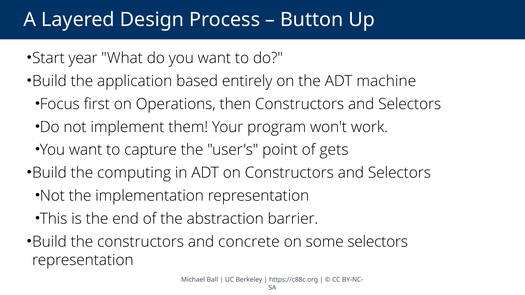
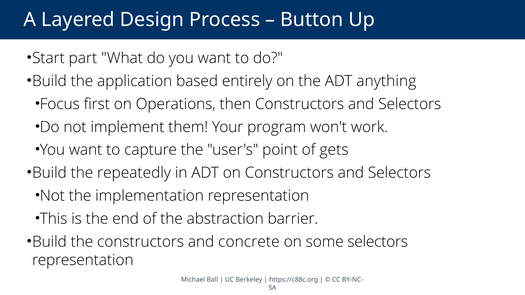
year: year -> part (83, 58)
machine: machine -> anything (386, 81)
computing: computing -> repeatedly (134, 173)
